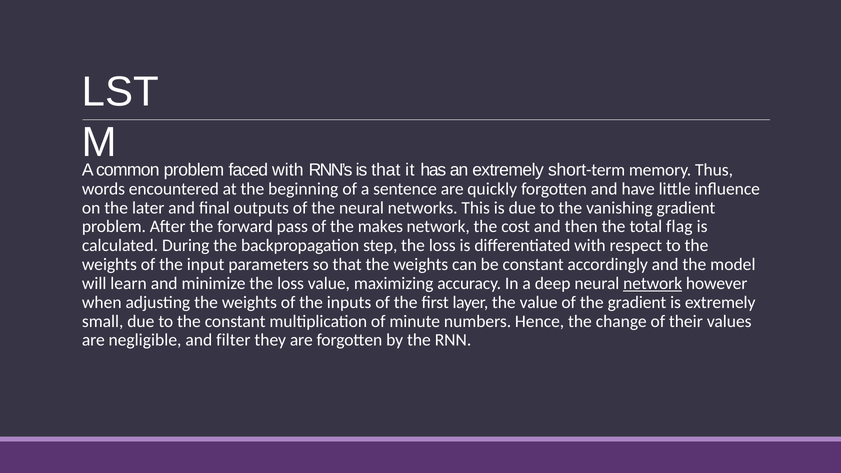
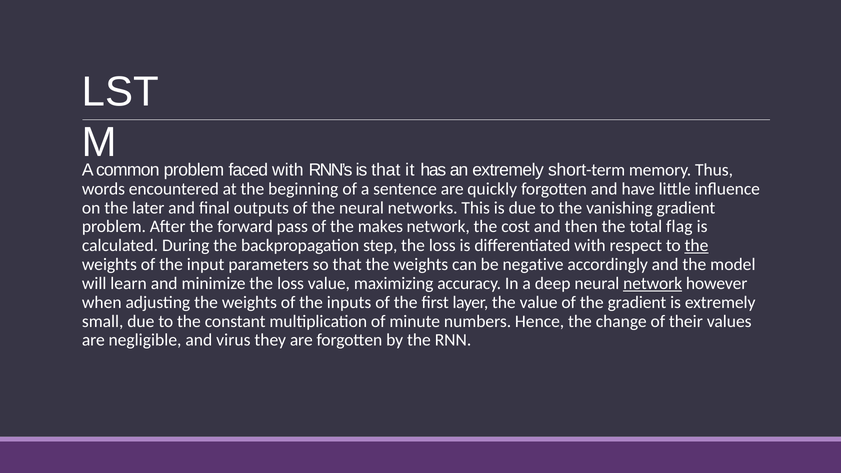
the underline: none -> present (696, 246)
be constant: constant -> negative (533, 265)
filter: filter -> virus (233, 340)
